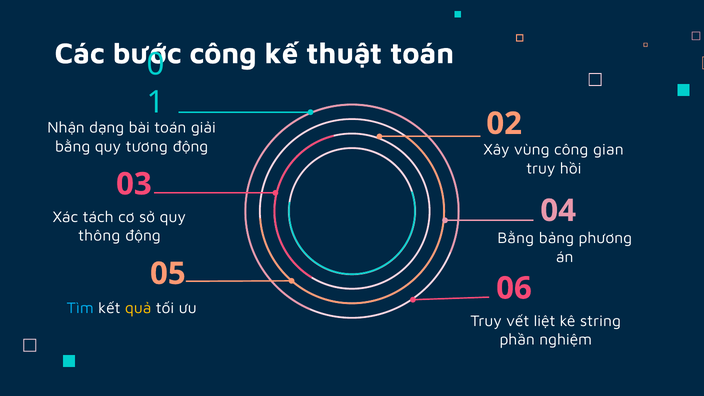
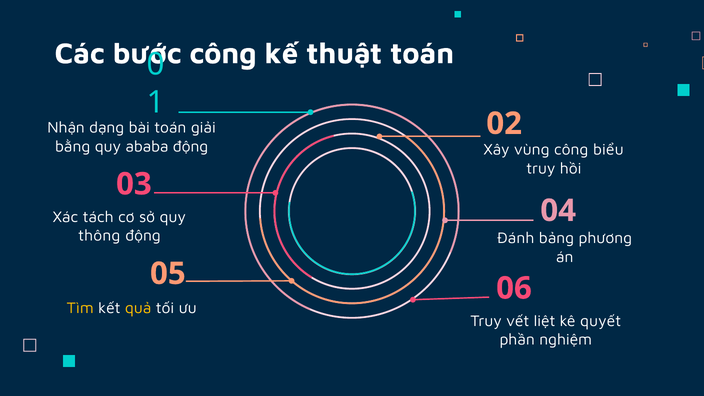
tương: tương -> ababa (147, 147)
gian: gian -> biểu (608, 150)
Bằng: Bằng -> Đánh (516, 238)
Tìm colour: light blue -> yellow (80, 308)
string: string -> quyết (601, 321)
